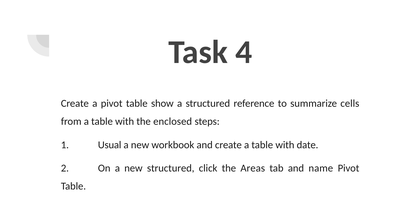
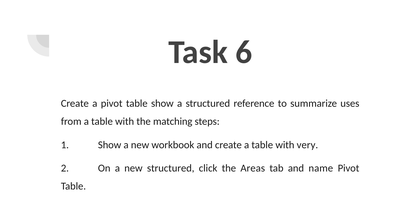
4: 4 -> 6 (244, 52)
cells: cells -> uses (350, 104)
enclosed: enclosed -> matching (173, 122)
1 Usual: Usual -> Show (110, 145)
date: date -> very (307, 145)
